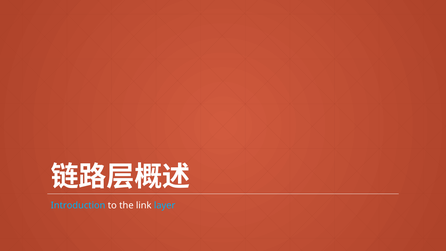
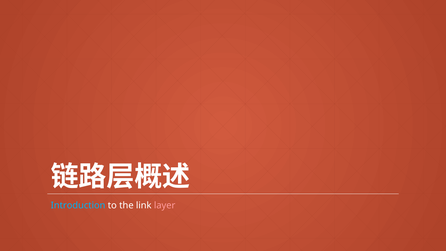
layer colour: light blue -> pink (165, 205)
